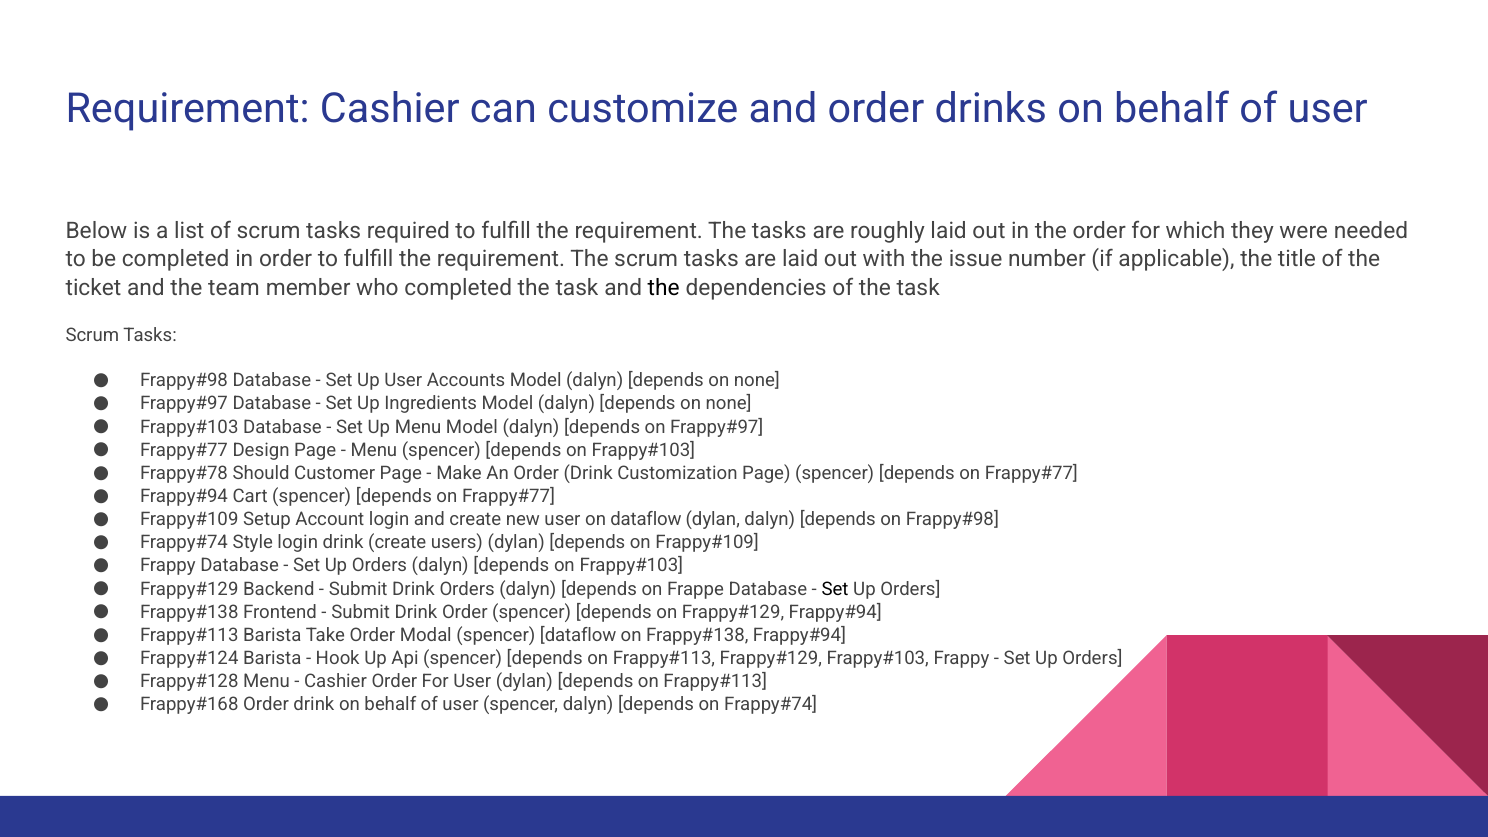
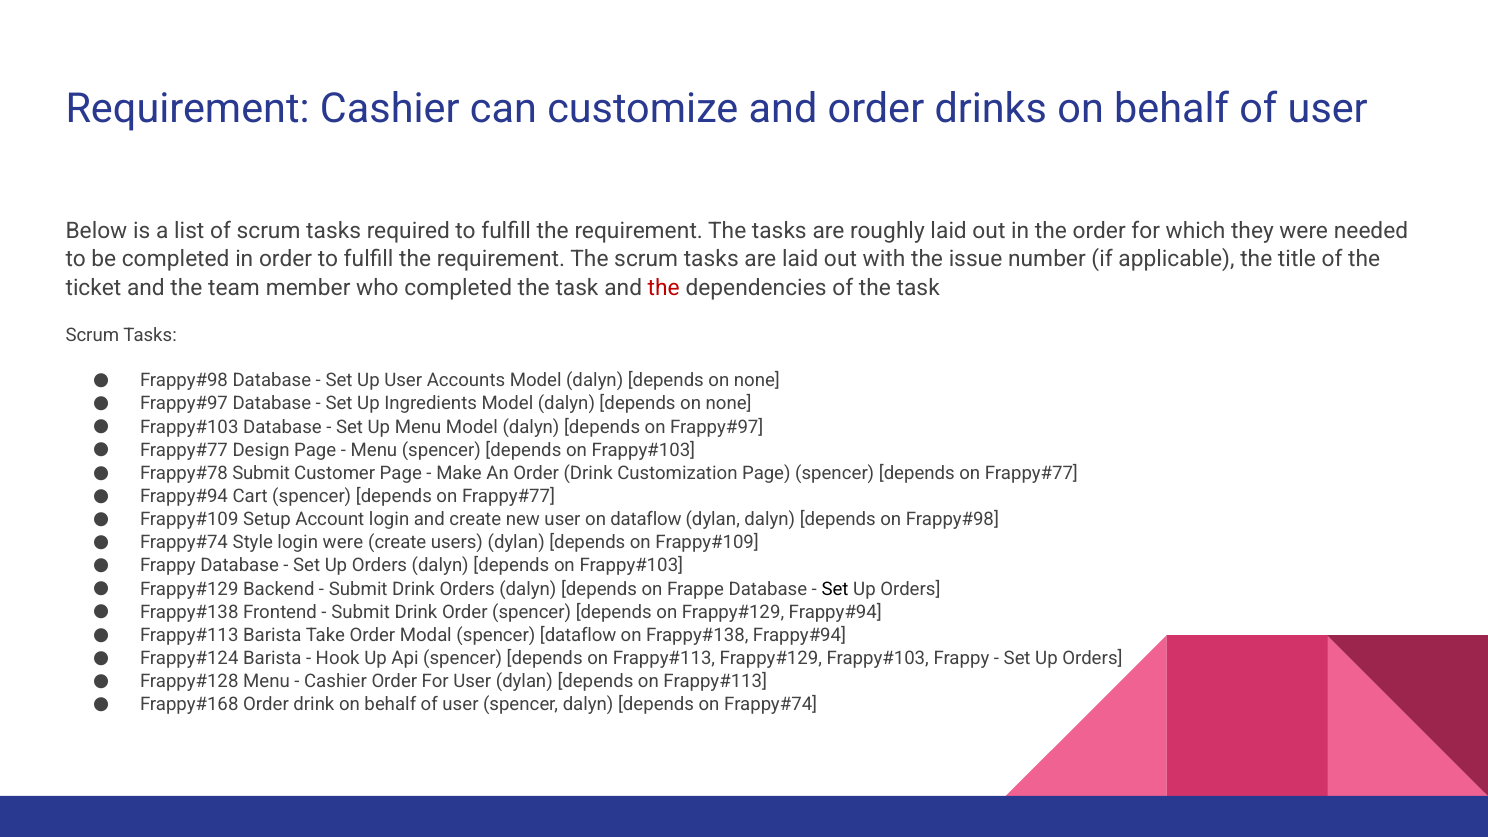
the colour: black -> red (664, 288)
Should: Should -> Submit (261, 473)
login drink: drink -> were (343, 543)
